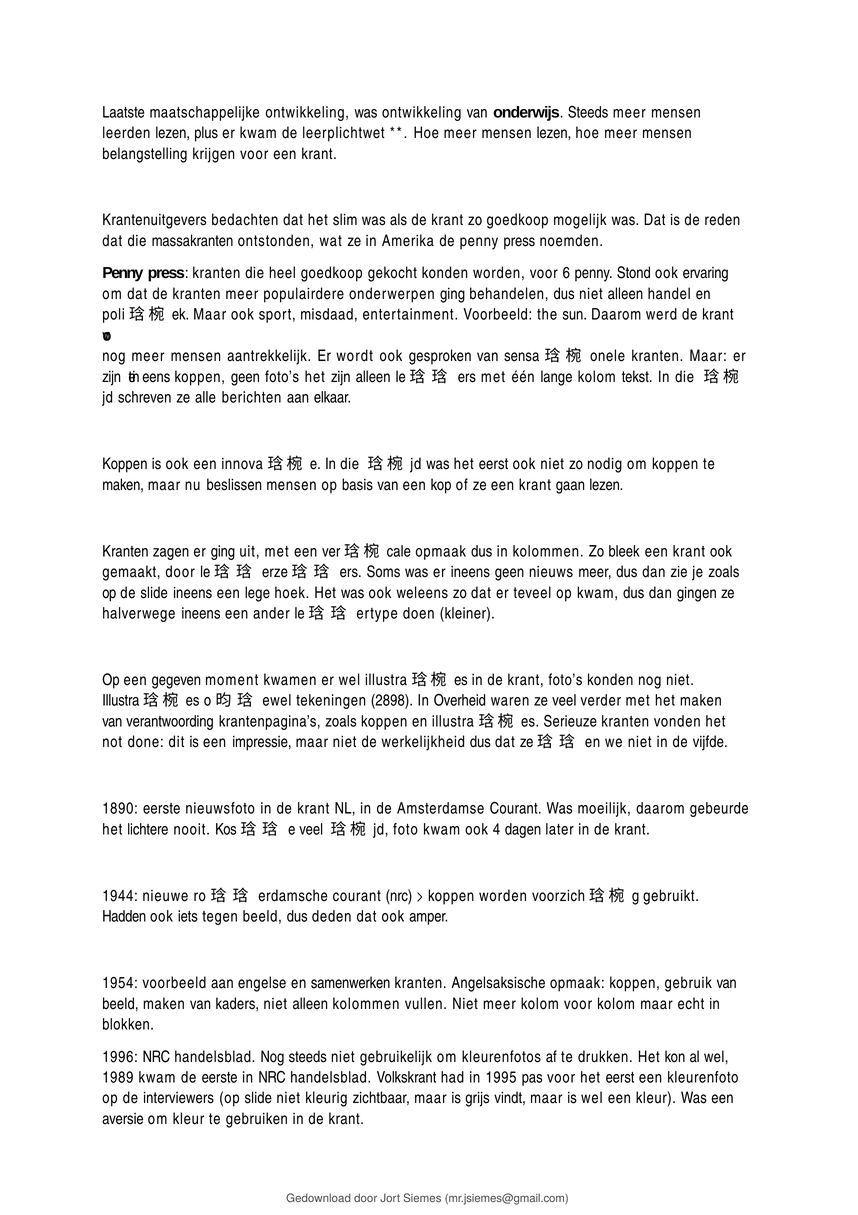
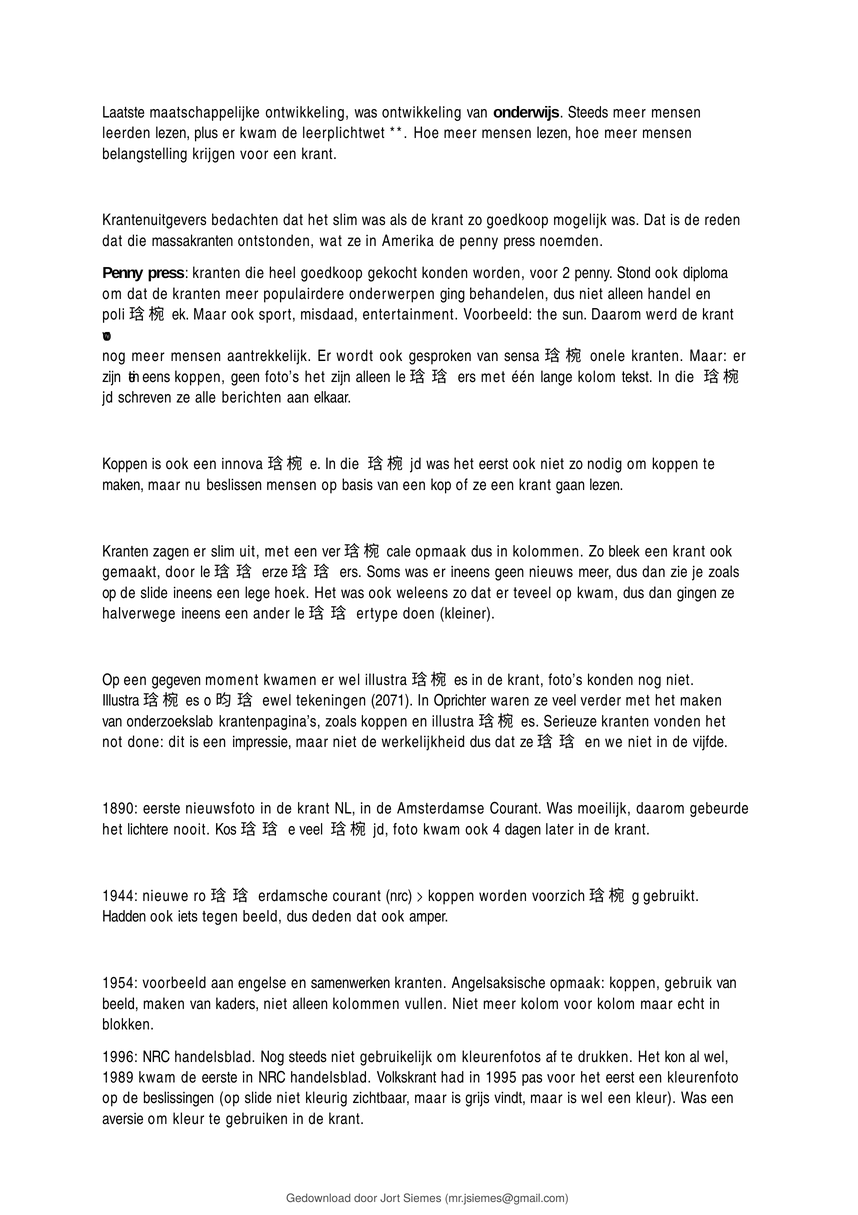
6: 6 -> 2 (566, 273)
ervaring: ervaring -> diploma (706, 273)
er ging: ging -> slim (223, 551)
2898: 2898 -> 2071 (392, 700)
Overheid: Overheid -> Oprichter (460, 700)
verantwoording: verantwoording -> onderzoekslab (170, 721)
interviewers: interviewers -> beslissingen (179, 1098)
